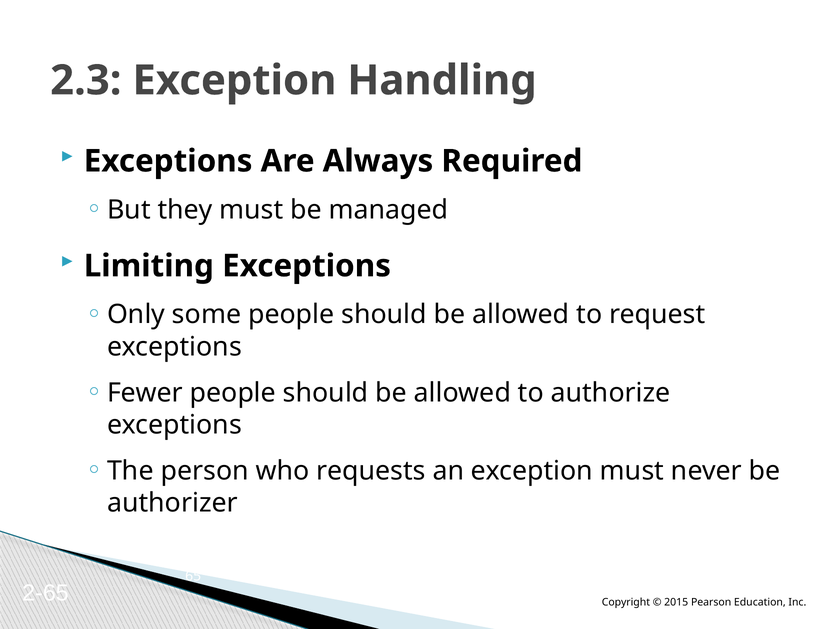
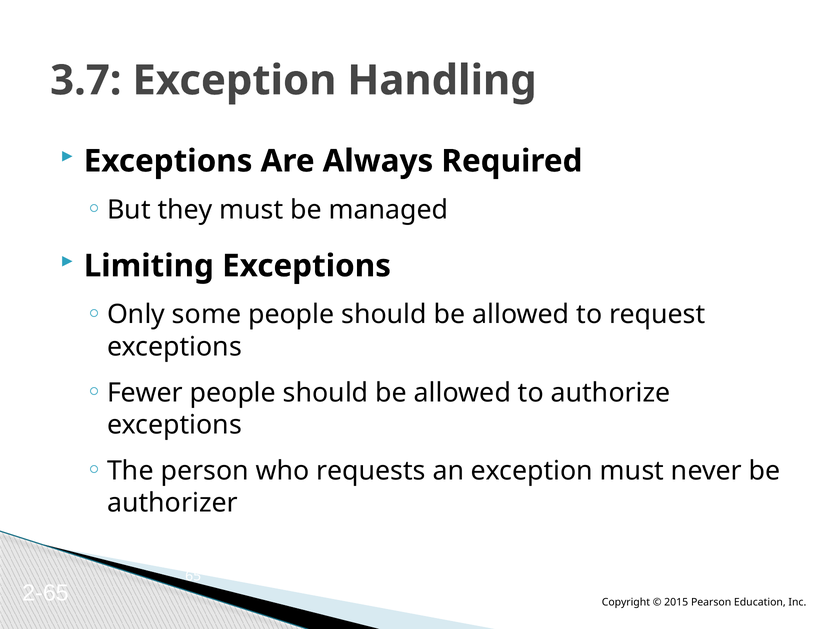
2.3: 2.3 -> 3.7 (86, 80)
